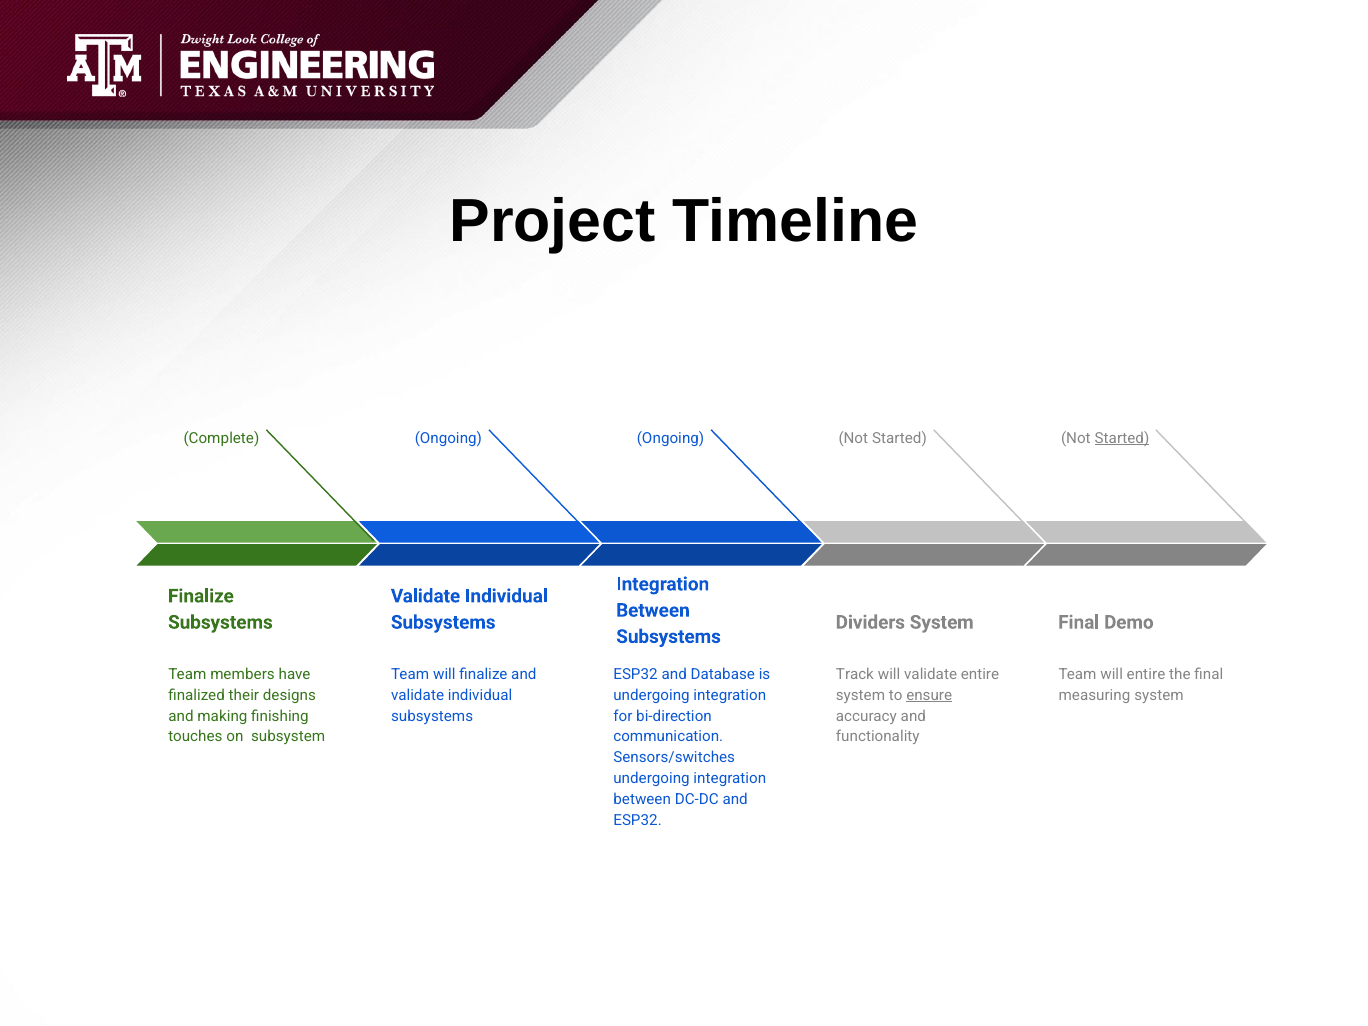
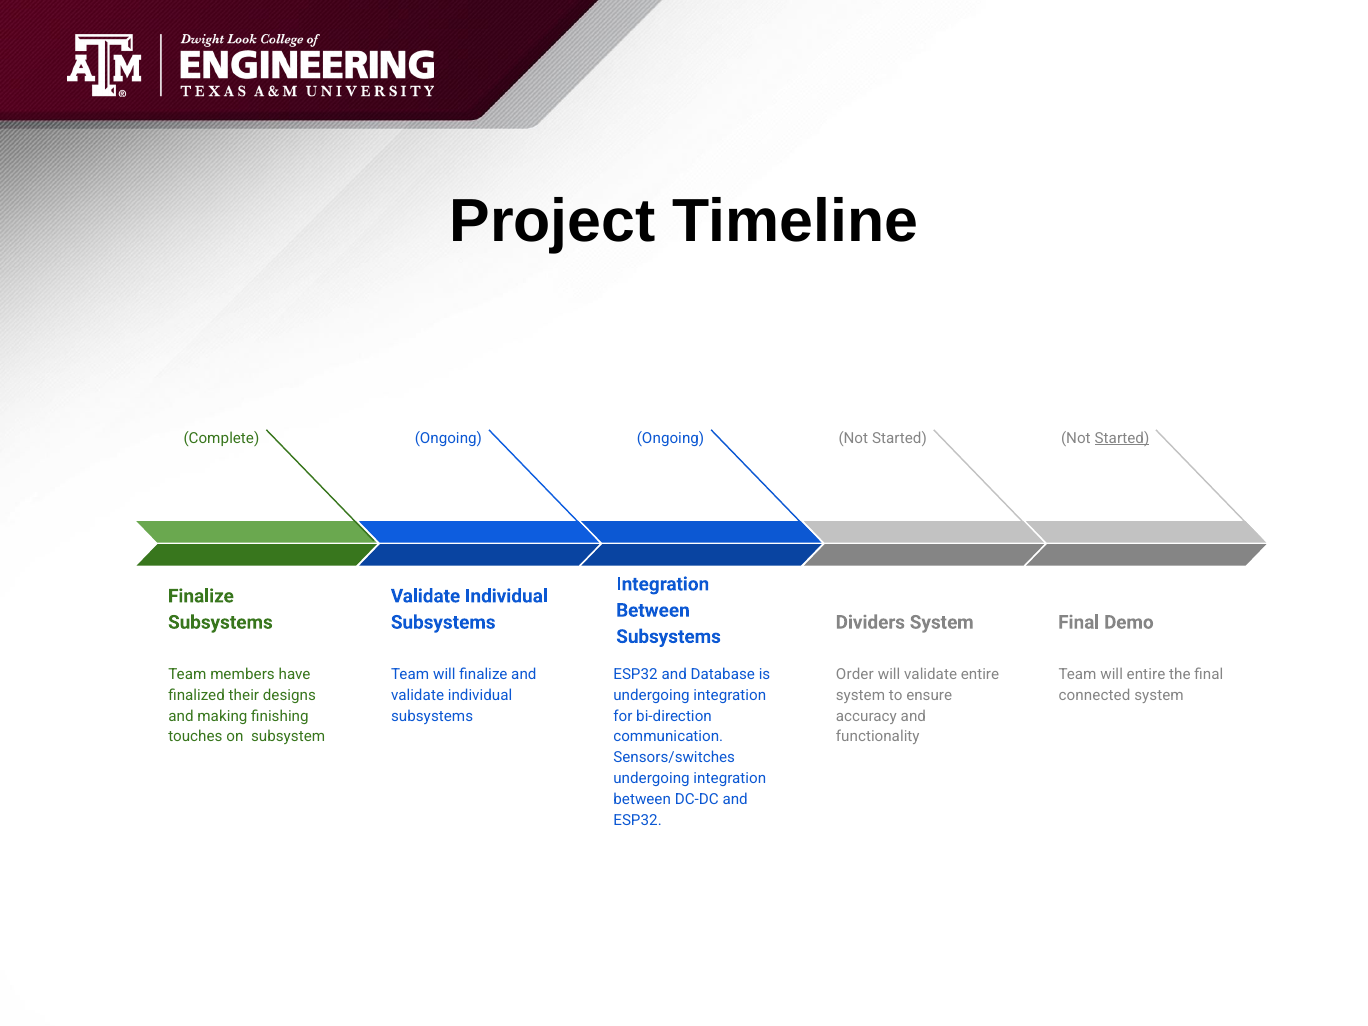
Track: Track -> Order (855, 674)
ensure underline: present -> none (929, 695)
measuring: measuring -> connected (1094, 695)
